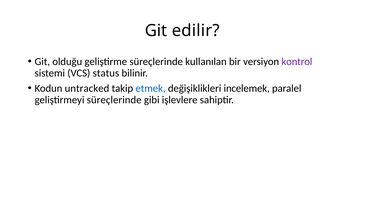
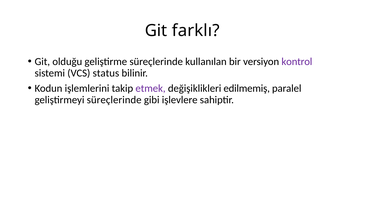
edilir: edilir -> farklı (196, 31)
untracked: untracked -> işlemlerini (87, 88)
etmek colour: blue -> purple (151, 88)
incelemek: incelemek -> edilmemiş (247, 88)
